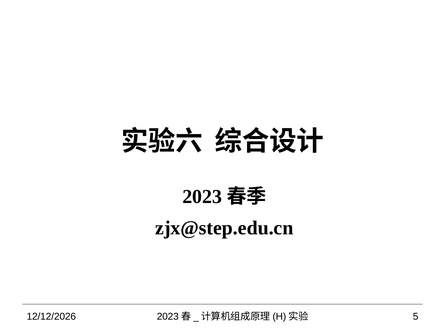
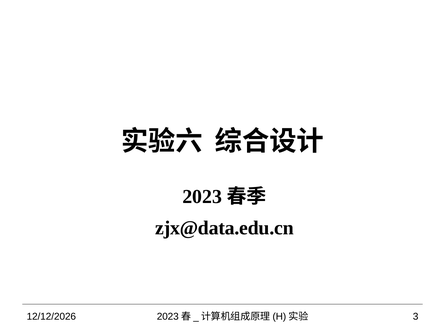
zjx@step.edu.cn: zjx@step.edu.cn -> zjx@data.edu.cn (224, 228)
5: 5 -> 3 (416, 316)
